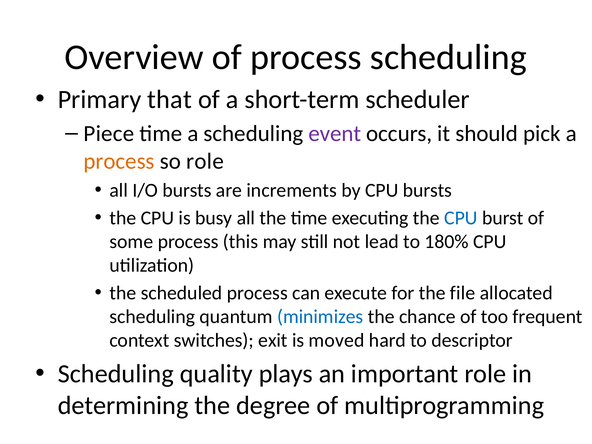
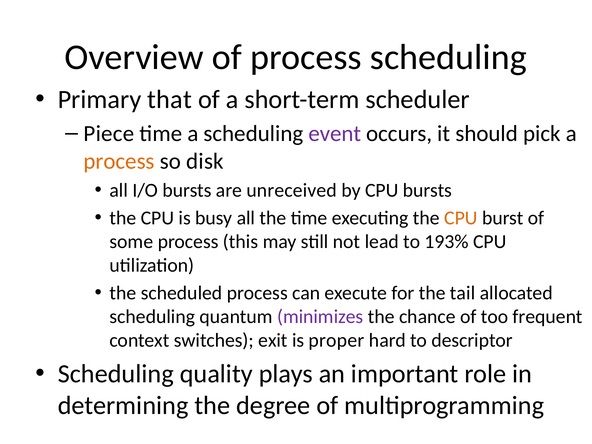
so role: role -> disk (205, 161)
increments: increments -> unreceived (292, 190)
CPU colour: blue -> orange (461, 218)
180%: 180% -> 193% (447, 242)
file: file -> tail (463, 293)
minimizes colour: blue -> purple (320, 317)
moved: moved -> proper (336, 340)
